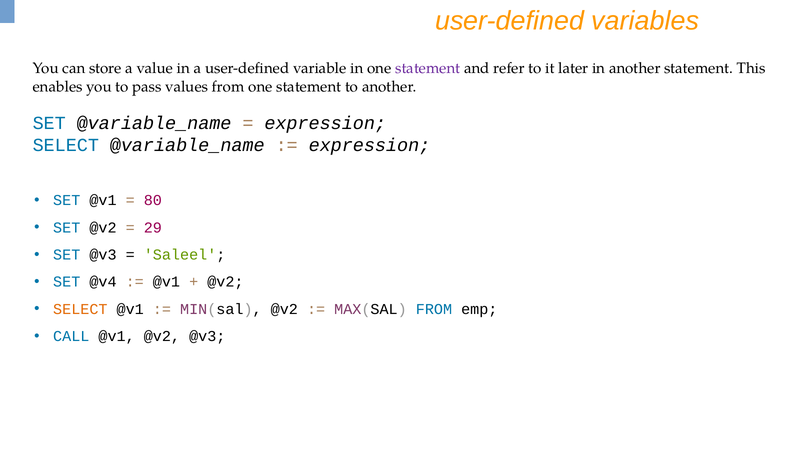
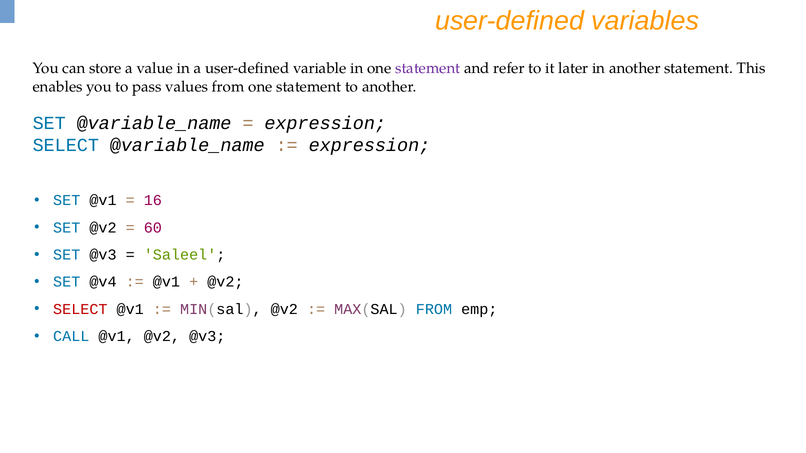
80: 80 -> 16 (153, 201)
29: 29 -> 60 (153, 228)
SELECT colour: orange -> red (80, 309)
